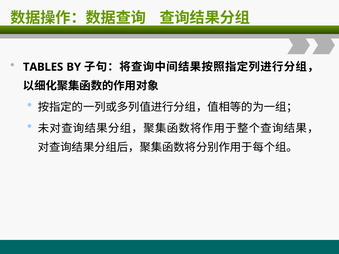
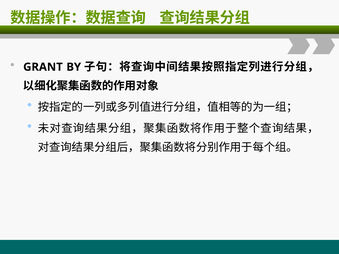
TABLES: TABLES -> GRANT (43, 67)
